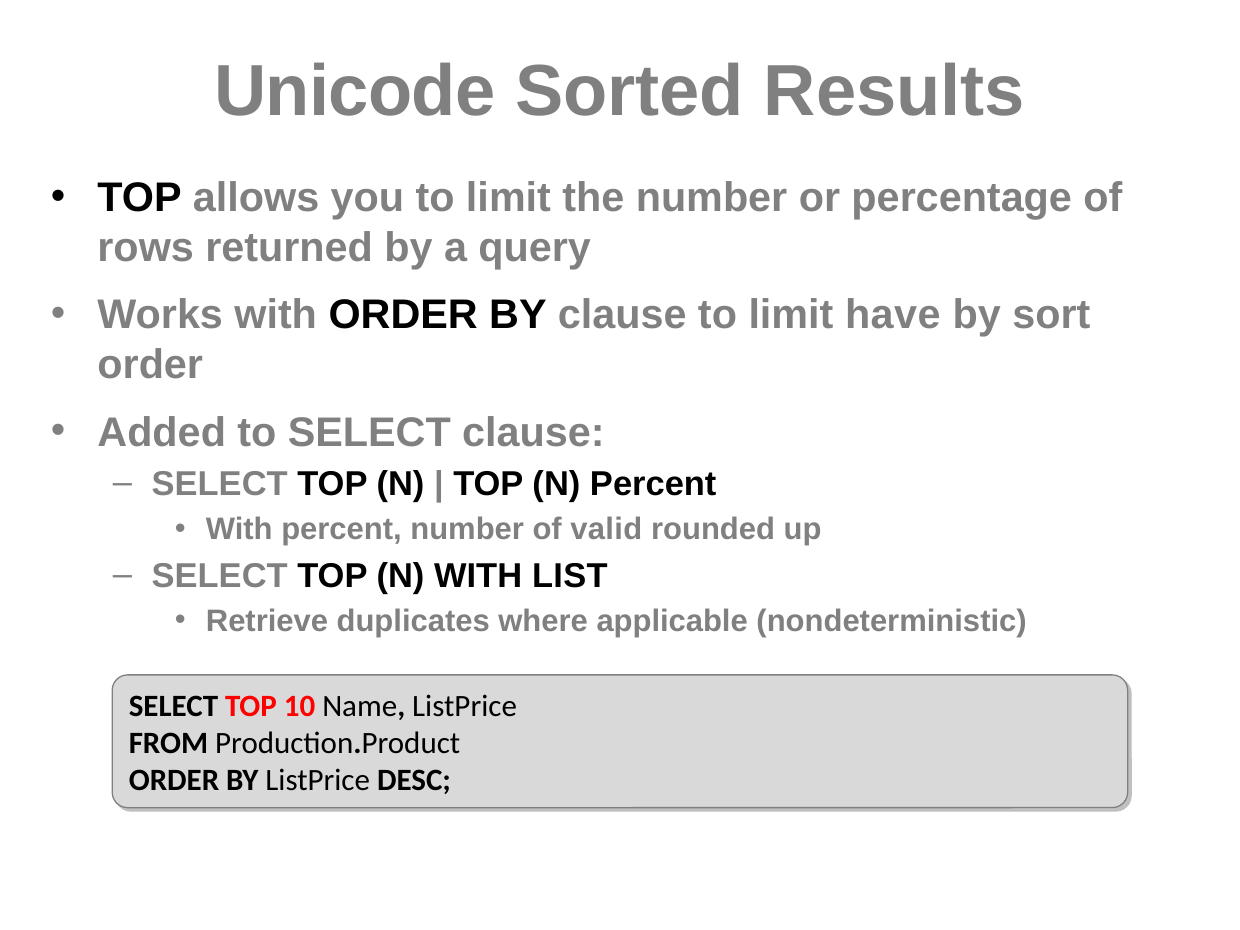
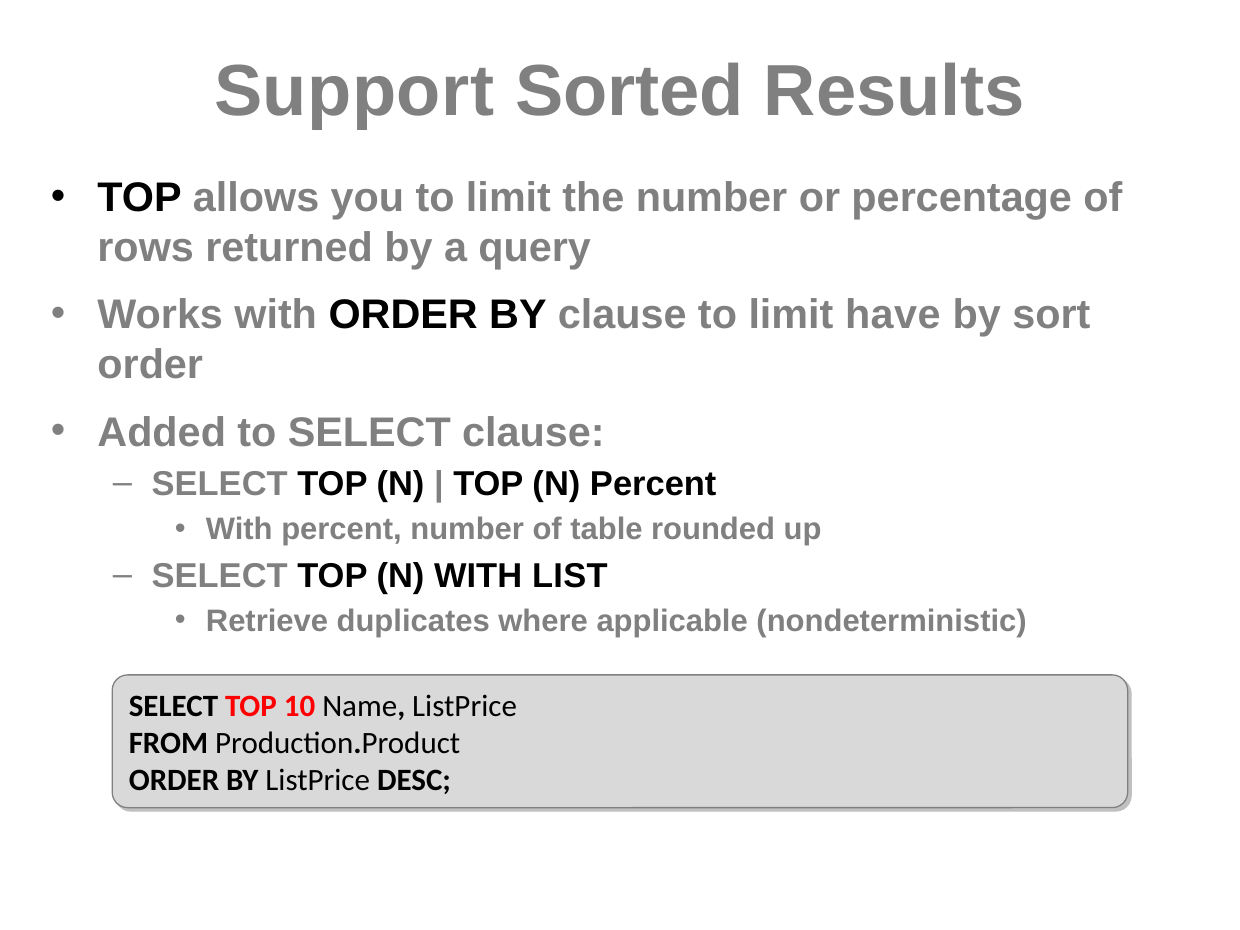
Unicode: Unicode -> Support (354, 92)
valid: valid -> table (606, 530)
